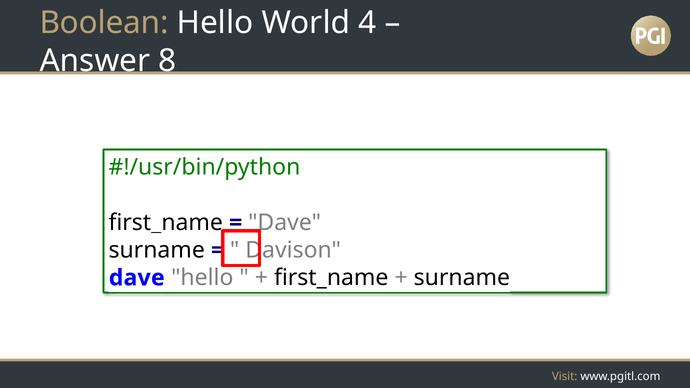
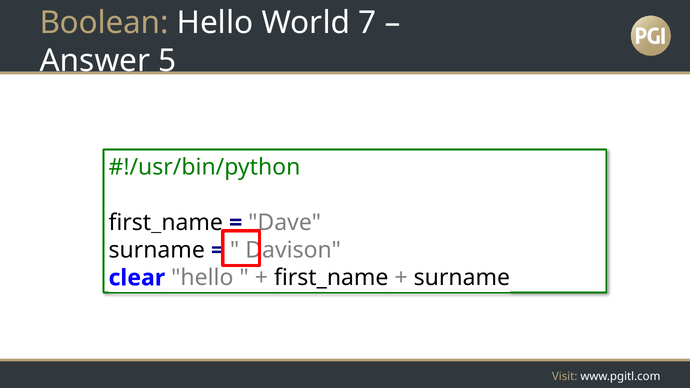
4: 4 -> 7 (367, 23)
8: 8 -> 5 (168, 61)
dave: dave -> clear (137, 278)
